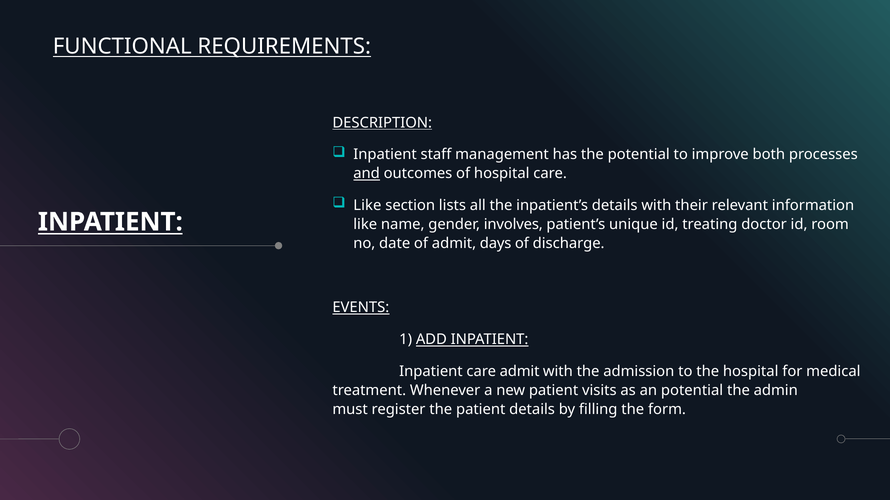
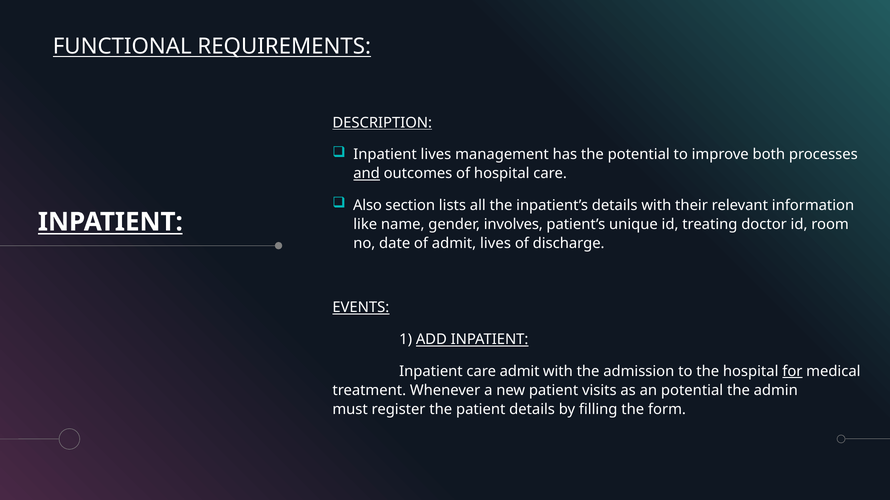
Inpatient staff: staff -> lives (436, 155)
Like: Like -> Also (367, 206)
admit days: days -> lives (496, 244)
for underline: none -> present (792, 372)
